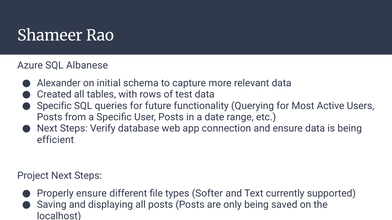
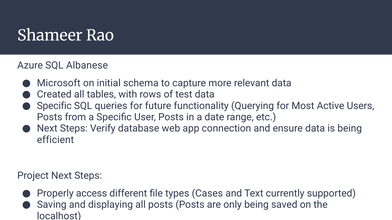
Alexander: Alexander -> Microsoft (59, 83)
Properly ensure: ensure -> access (92, 194)
Softer: Softer -> Cases (207, 194)
